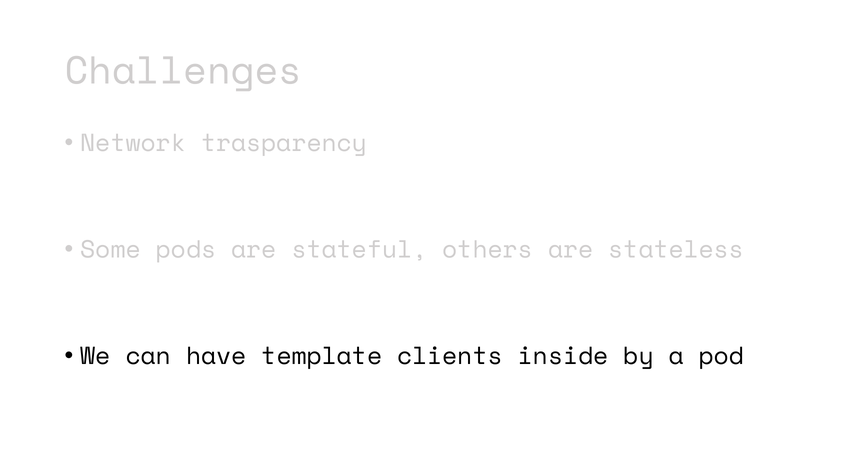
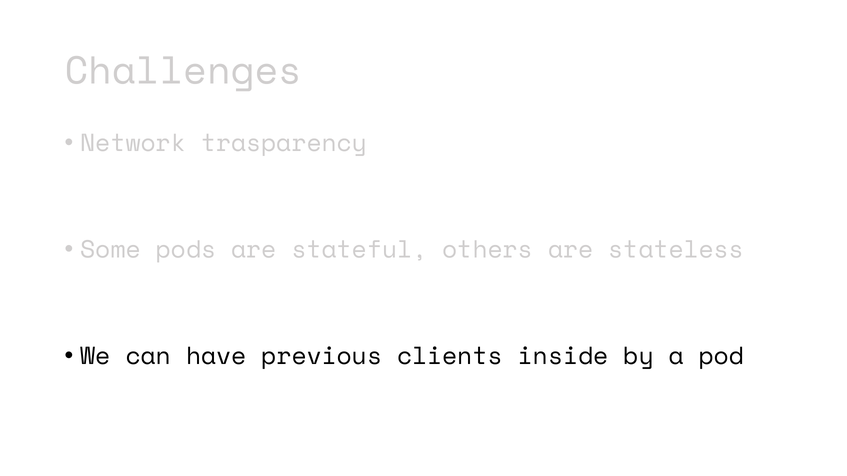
template: template -> previous (322, 356)
